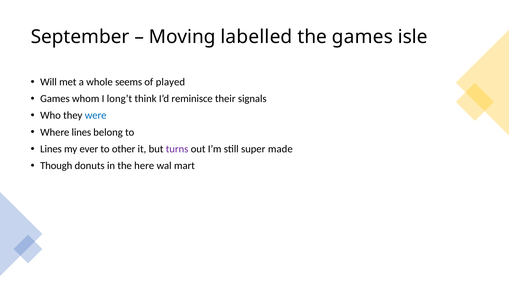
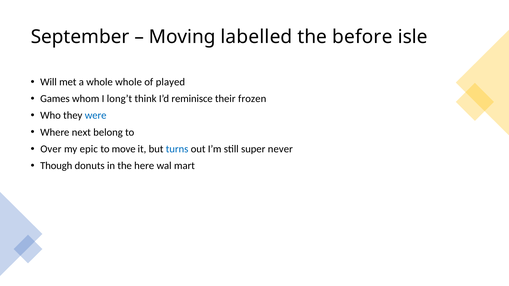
the games: games -> before (362, 37)
whole seems: seems -> whole (129, 82)
signals: signals -> frozen (252, 99)
Where lines: lines -> next (81, 132)
Lines: Lines -> Over (51, 149)
ever: ever -> epic (89, 149)
other: other -> move (124, 149)
turns colour: purple -> blue (177, 149)
made: made -> never (280, 149)
